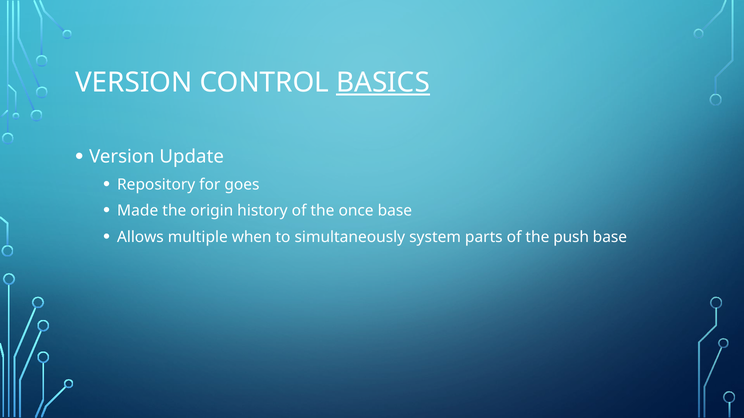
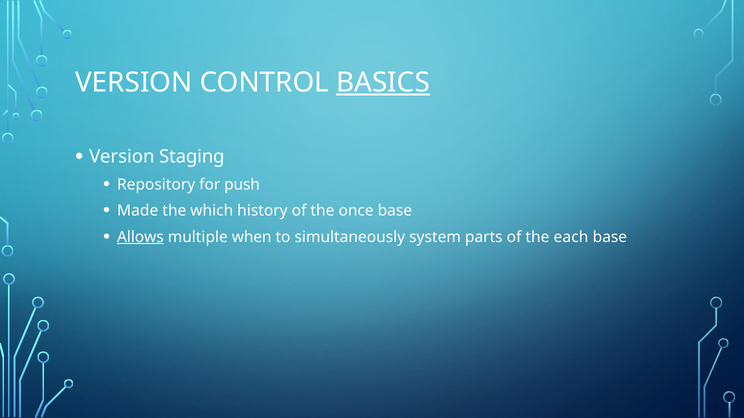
Update: Update -> Staging (192, 157)
goes: goes -> push (242, 185)
origin: origin -> which (212, 211)
Allows underline: none -> present (140, 237)
push: push -> each (571, 237)
